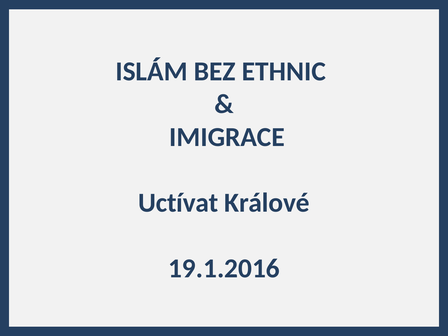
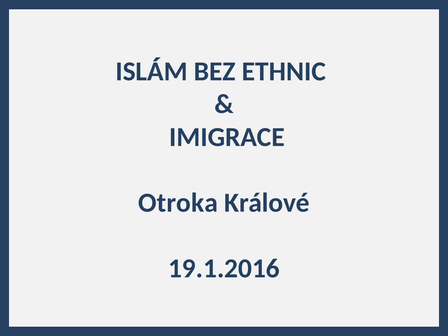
Uctívat: Uctívat -> Otroka (178, 203)
